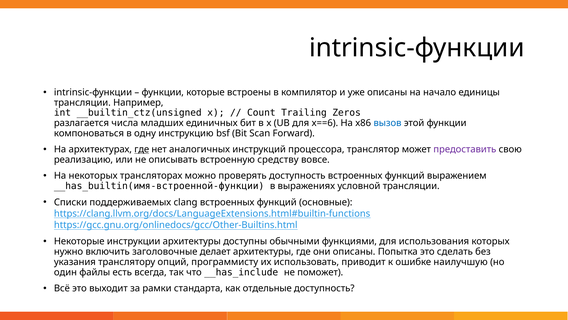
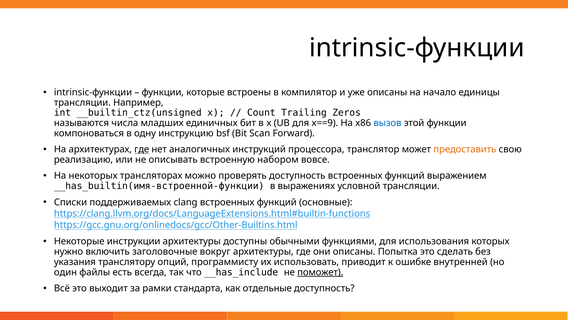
разлагается: разлагается -> называются (81, 123)
x==6: x==6 -> x==9 (325, 123)
предоставить colour: purple -> orange (465, 149)
средству: средству -> набором (278, 159)
делает: делает -> вокруг (215, 251)
наилучшую: наилучшую -> внутренней (461, 262)
поможет underline: none -> present (320, 272)
